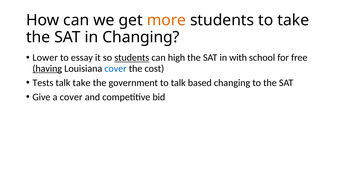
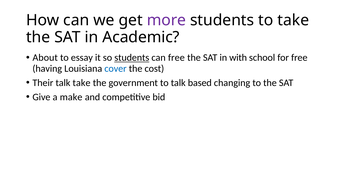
more colour: orange -> purple (166, 20)
in Changing: Changing -> Academic (141, 37)
Lower: Lower -> About (45, 58)
can high: high -> free (176, 58)
having underline: present -> none (47, 69)
Tests: Tests -> Their (43, 83)
a cover: cover -> make (71, 97)
